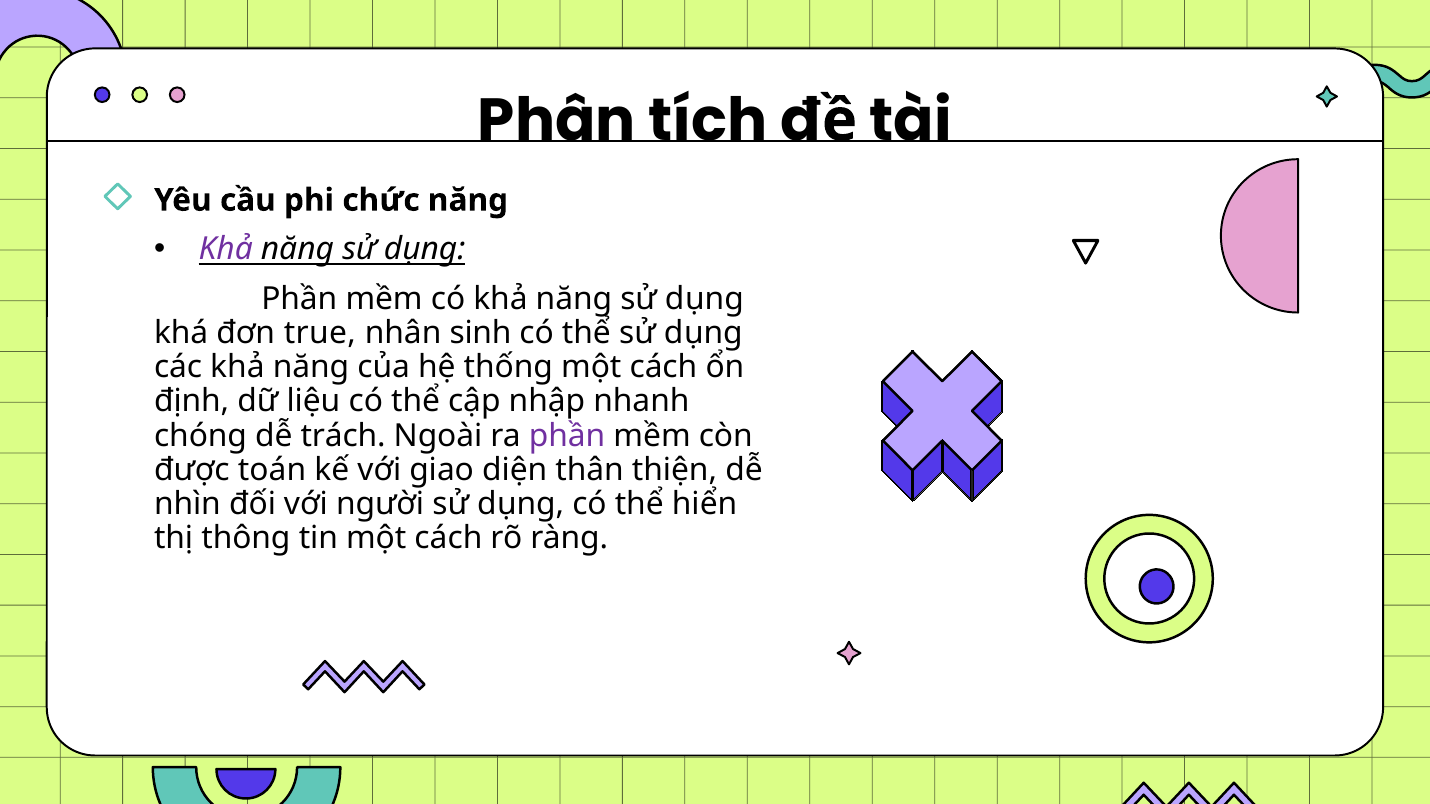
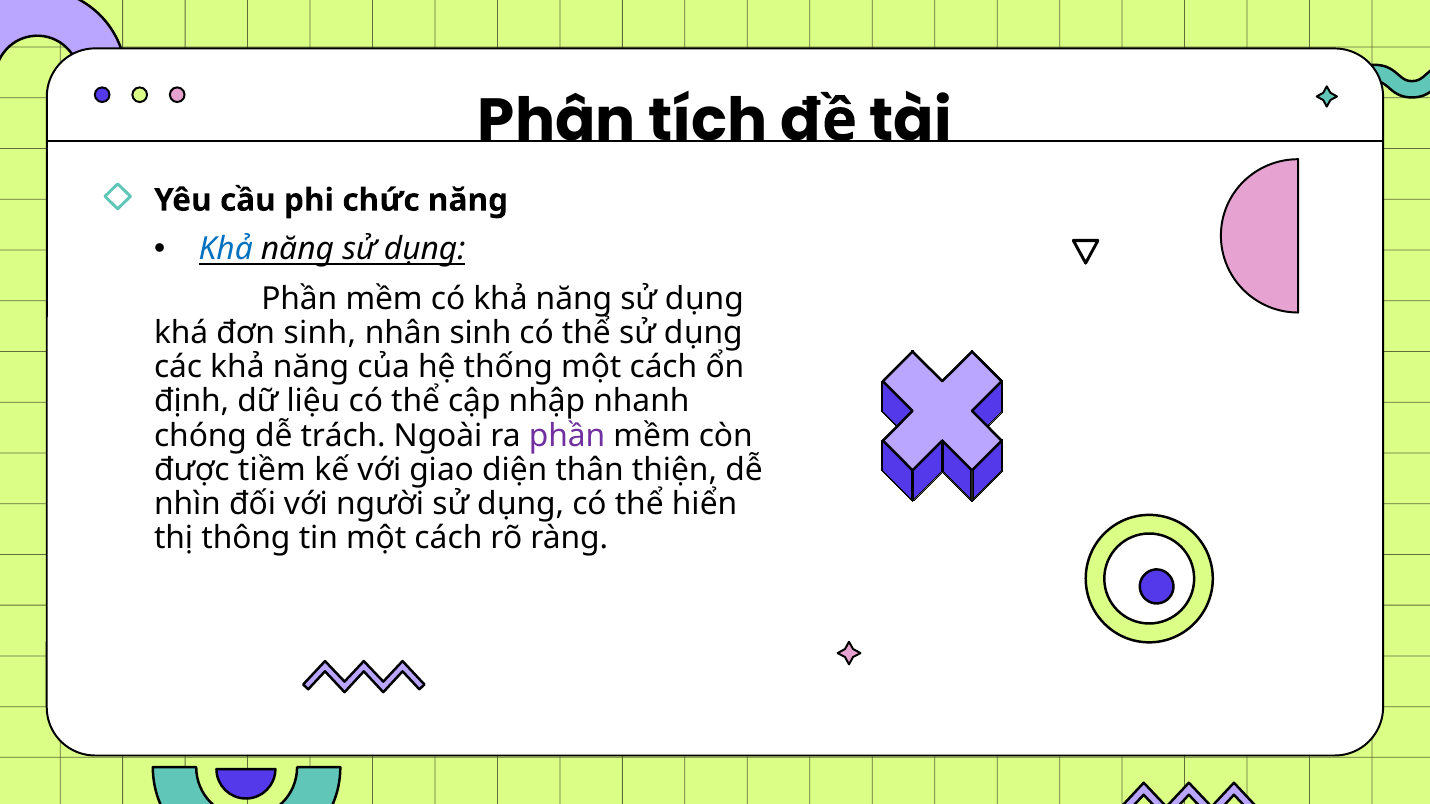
Khả colour: purple -> blue (226, 250)
đơn true: true -> sinh (320, 333)
toán: toán -> tiềm (272, 470)
